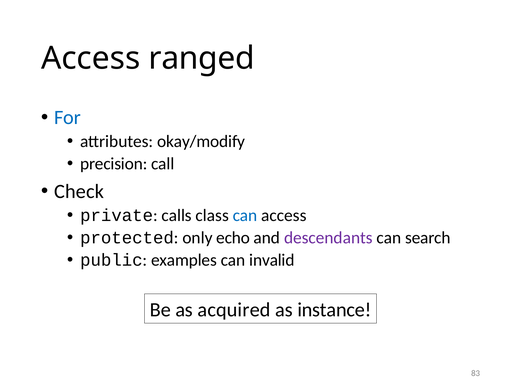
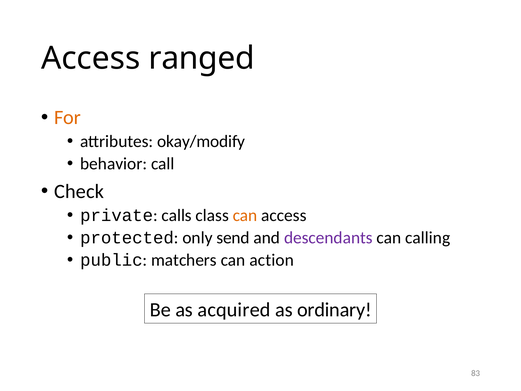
For colour: blue -> orange (67, 117)
precision: precision -> behavior (114, 164)
can colour: blue -> orange (245, 215)
echo: echo -> send (233, 238)
search: search -> calling (428, 238)
examples: examples -> matchers (184, 260)
invalid: invalid -> action (272, 260)
instance: instance -> ordinary (334, 310)
